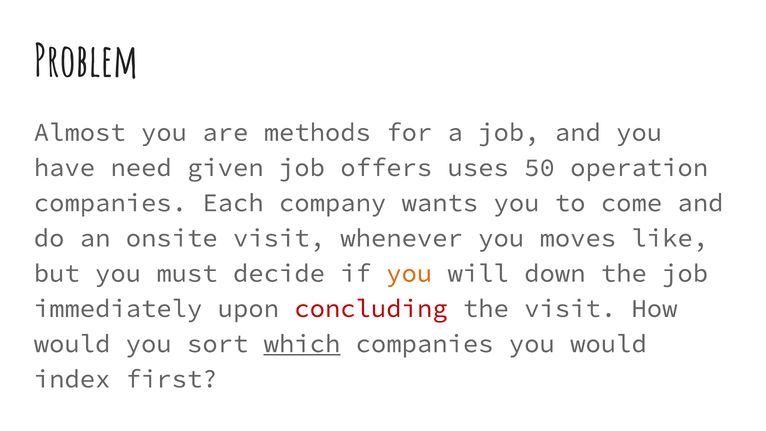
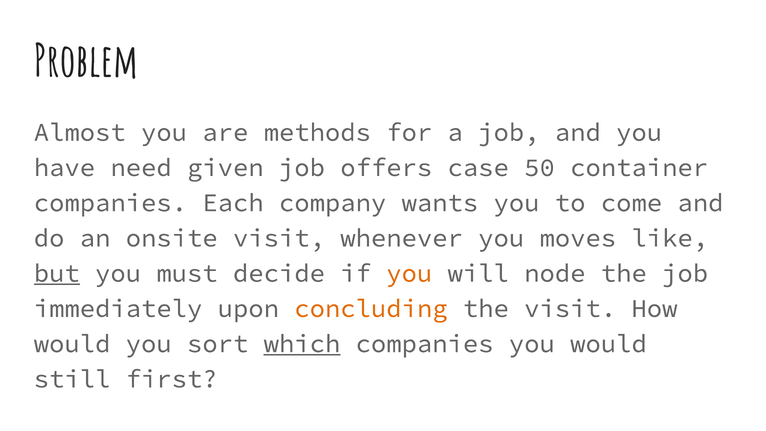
uses: uses -> case (478, 168)
operation: operation -> container (639, 168)
but underline: none -> present (57, 273)
down: down -> node (555, 273)
concluding colour: red -> orange (371, 308)
index: index -> still (72, 379)
